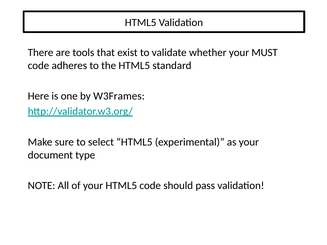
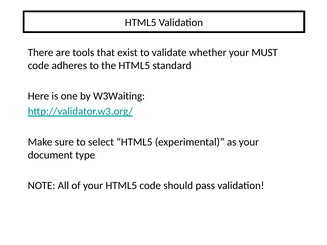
W3Frames: W3Frames -> W3Waiting (119, 96)
